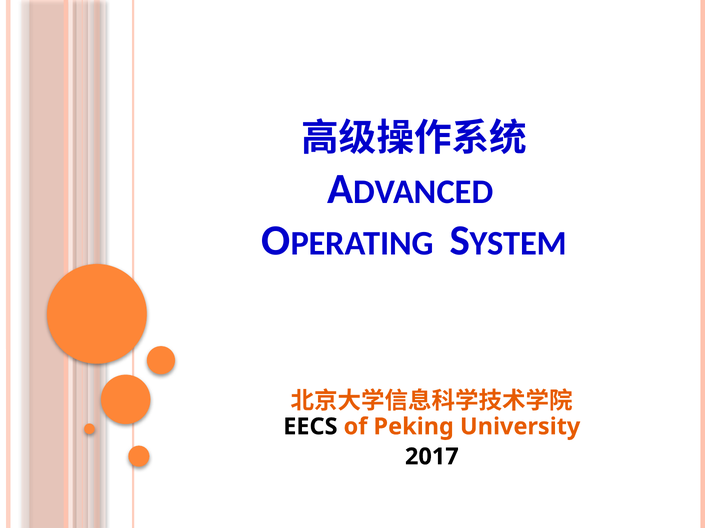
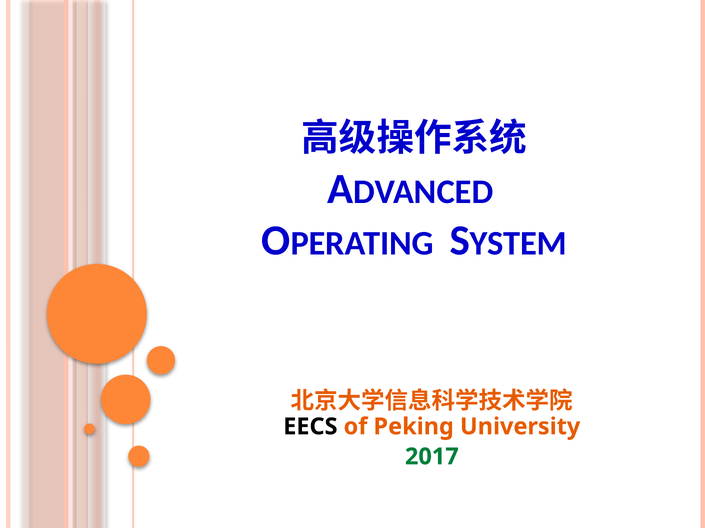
2017 colour: black -> green (432, 457)
